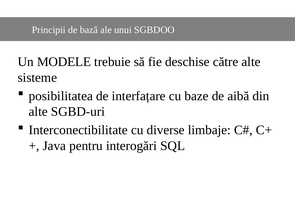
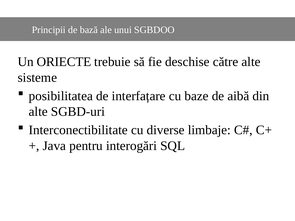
MODELE: MODELE -> ORIECTE (64, 62)
